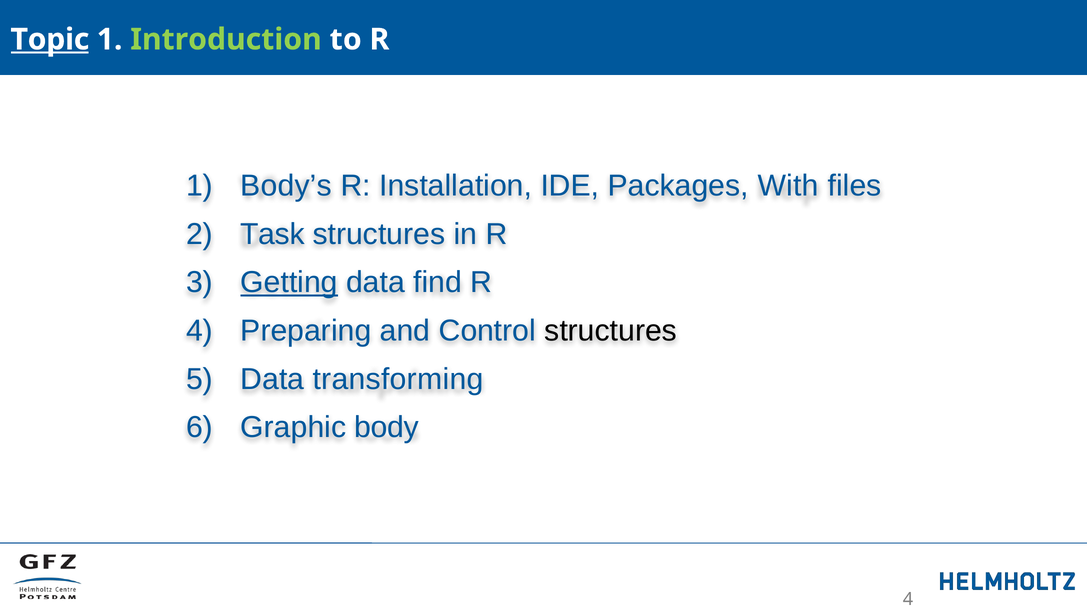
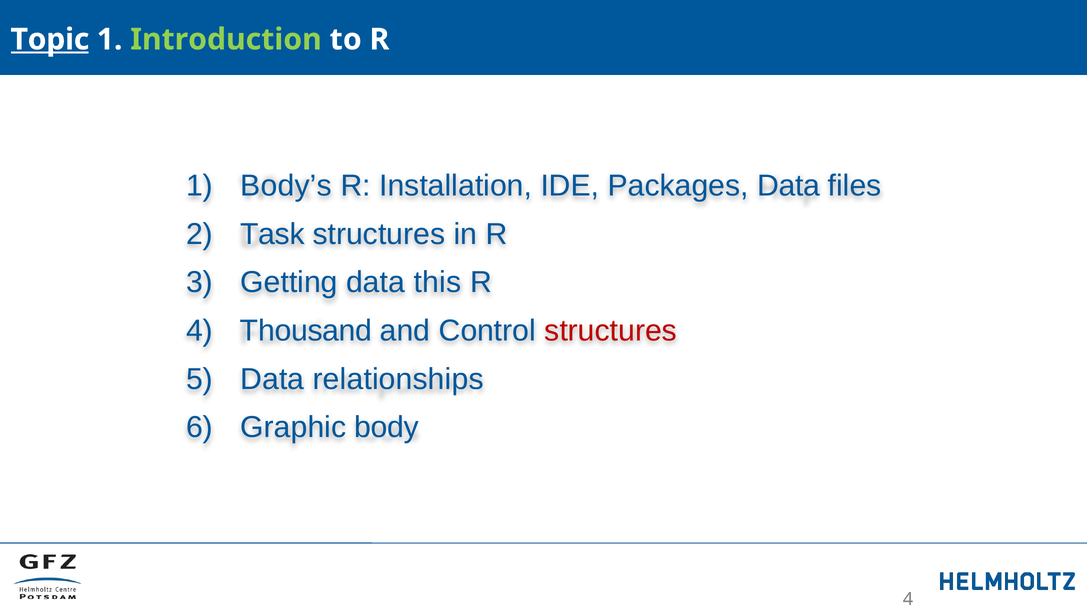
Packages With: With -> Data (788, 186)
Getting underline: present -> none (289, 282)
find: find -> this (438, 282)
Preparing: Preparing -> Thousand (306, 330)
structures colour: black -> red (611, 330)
transforming: transforming -> relationships (398, 379)
